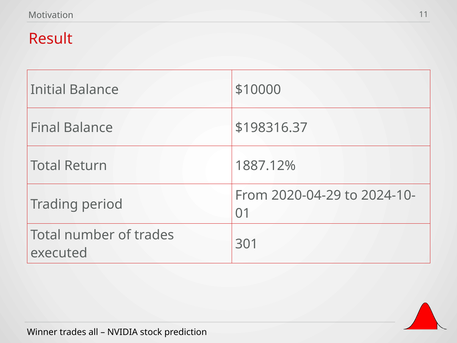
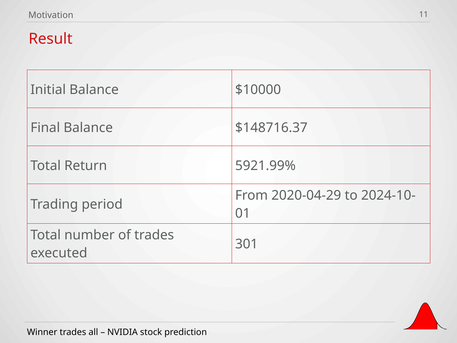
$198316.37: $198316.37 -> $148716.37 (271, 128)
1887.12%: 1887.12% -> 5921.99% (265, 165)
